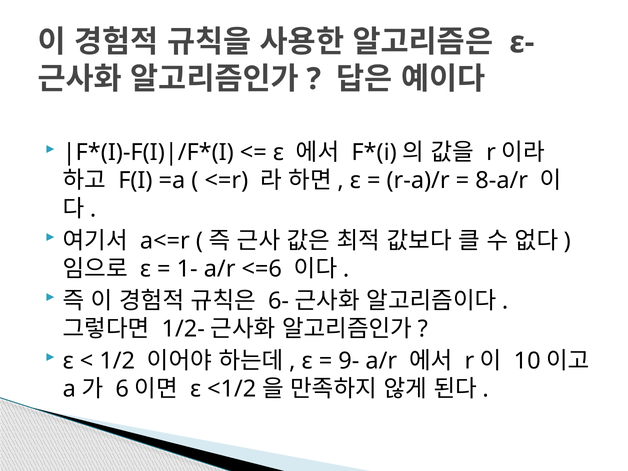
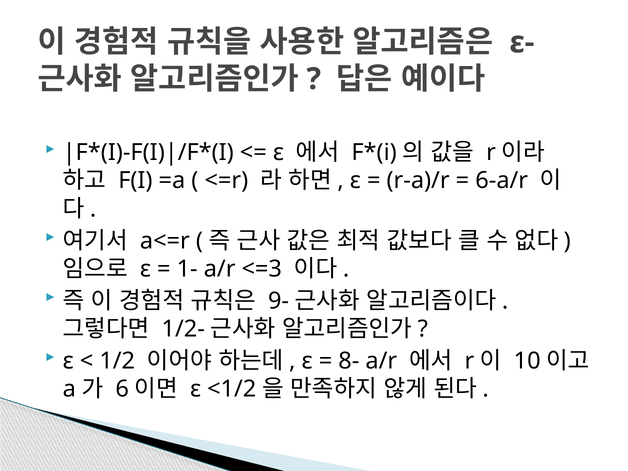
8-a/r: 8-a/r -> 6-a/r (502, 181)
<=6: <=6 -> <=3 (262, 269)
6-: 6- -> 9- (279, 301)
9-: 9- -> 8- (349, 361)
